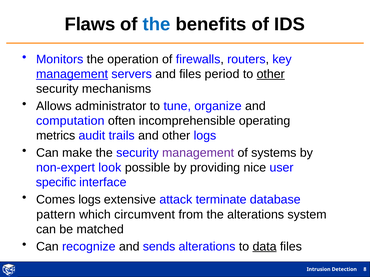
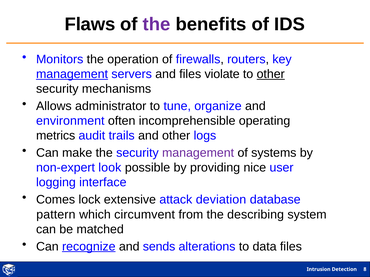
the colour: blue -> purple (157, 24)
period: period -> violate (222, 74)
computation: computation -> environment (70, 121)
specific: specific -> logging (56, 183)
Comes logs: logs -> lock (89, 200)
terminate: terminate -> deviation (221, 200)
the alterations: alterations -> describing (256, 215)
recognize underline: none -> present (89, 247)
data underline: present -> none (265, 247)
